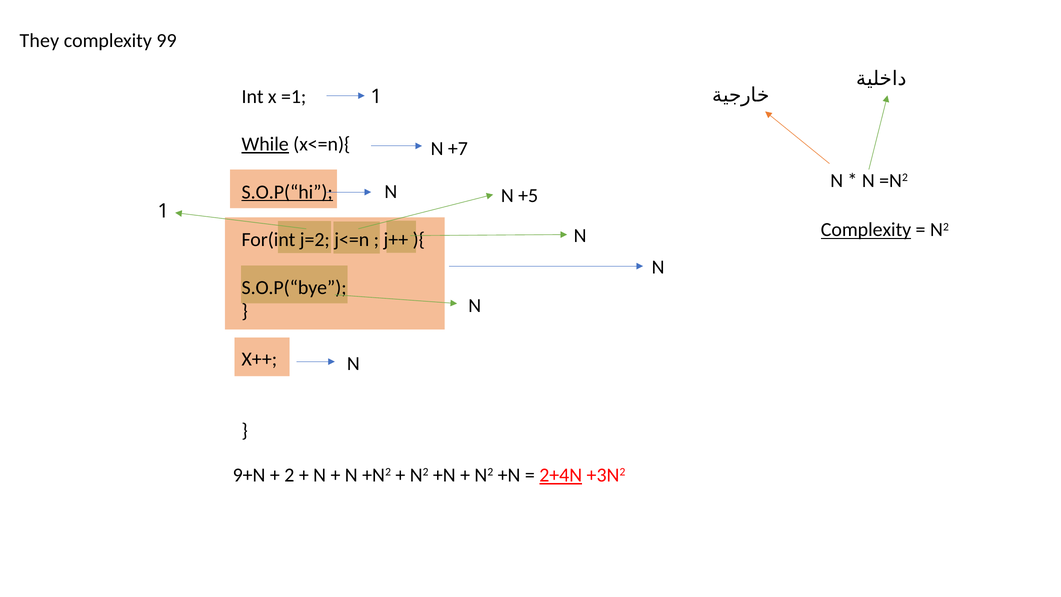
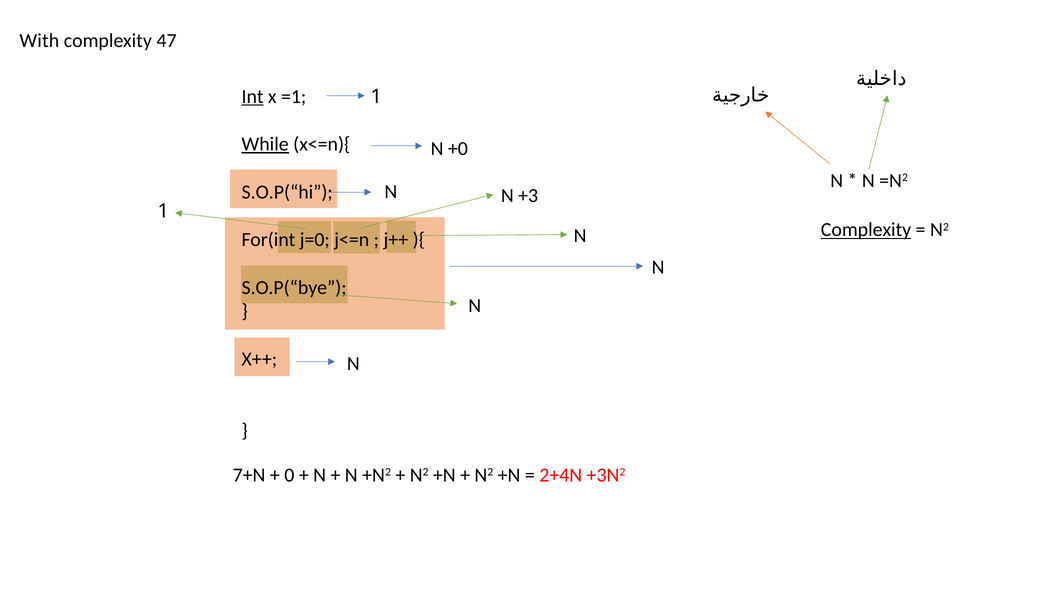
They: They -> With (39, 41)
99: 99 -> 47 (167, 41)
Int underline: none -> present (253, 96)
+7: +7 -> +0 (458, 149)
S.O.P(“hi underline: present -> none (287, 192)
+5: +5 -> +3 (528, 196)
j=2: j=2 -> j=0 (315, 240)
9+N: 9+N -> 7+N (249, 475)
2: 2 -> 0 (289, 475)
2+4N underline: present -> none (561, 475)
